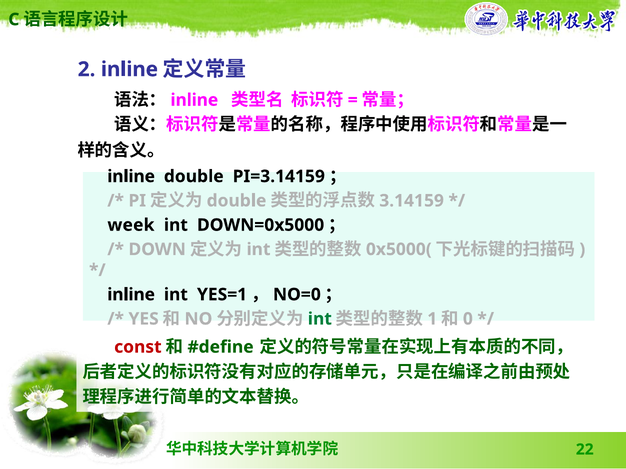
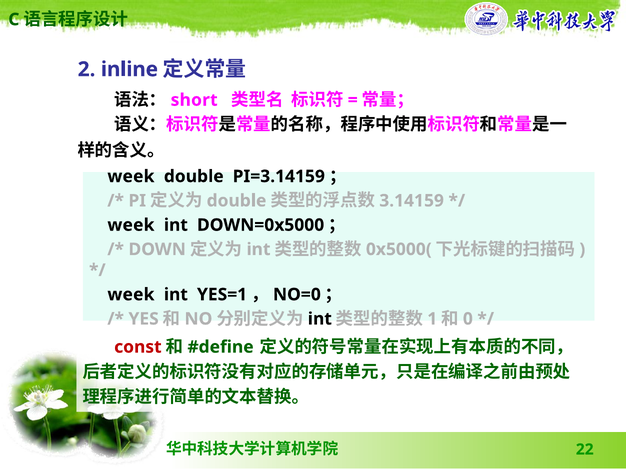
inline: inline -> short (194, 100)
inline: inline -> week (131, 177)
inline: inline -> week (131, 295)
int colour: green -> black (320, 319)
